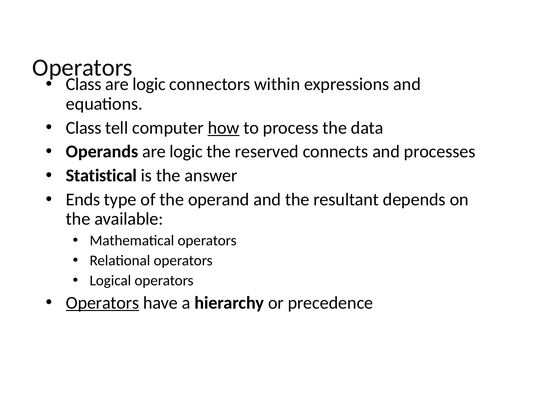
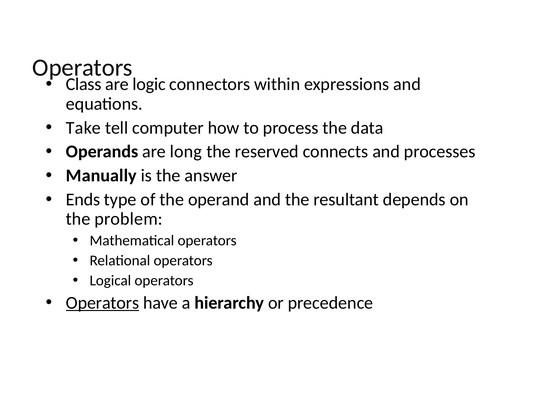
Class: Class -> Take (83, 128)
how underline: present -> none (224, 128)
Operands are logic: logic -> long (186, 152)
Statistical: Statistical -> Manually (101, 176)
available: available -> problem (129, 219)
